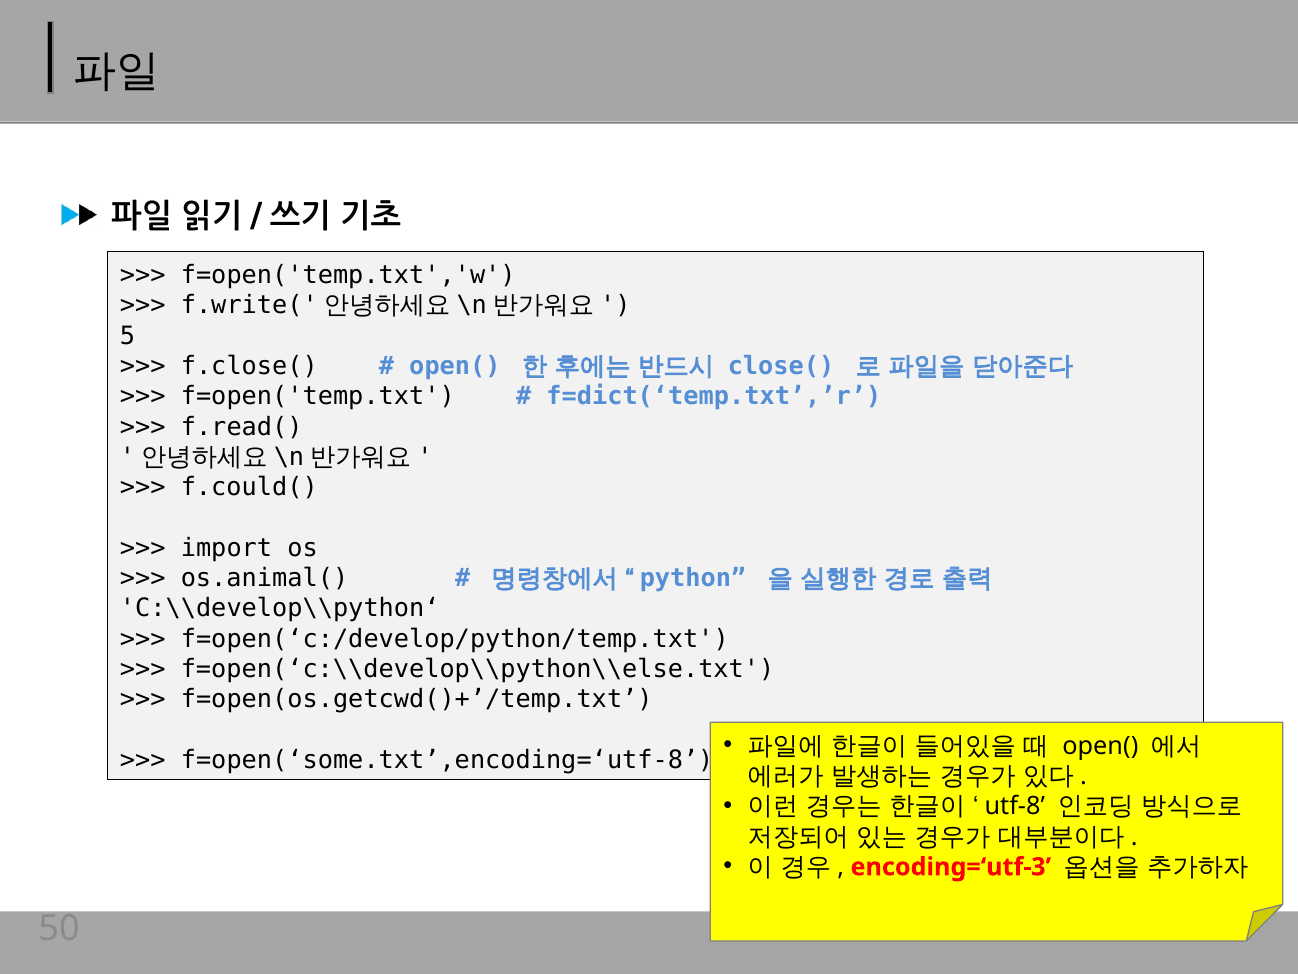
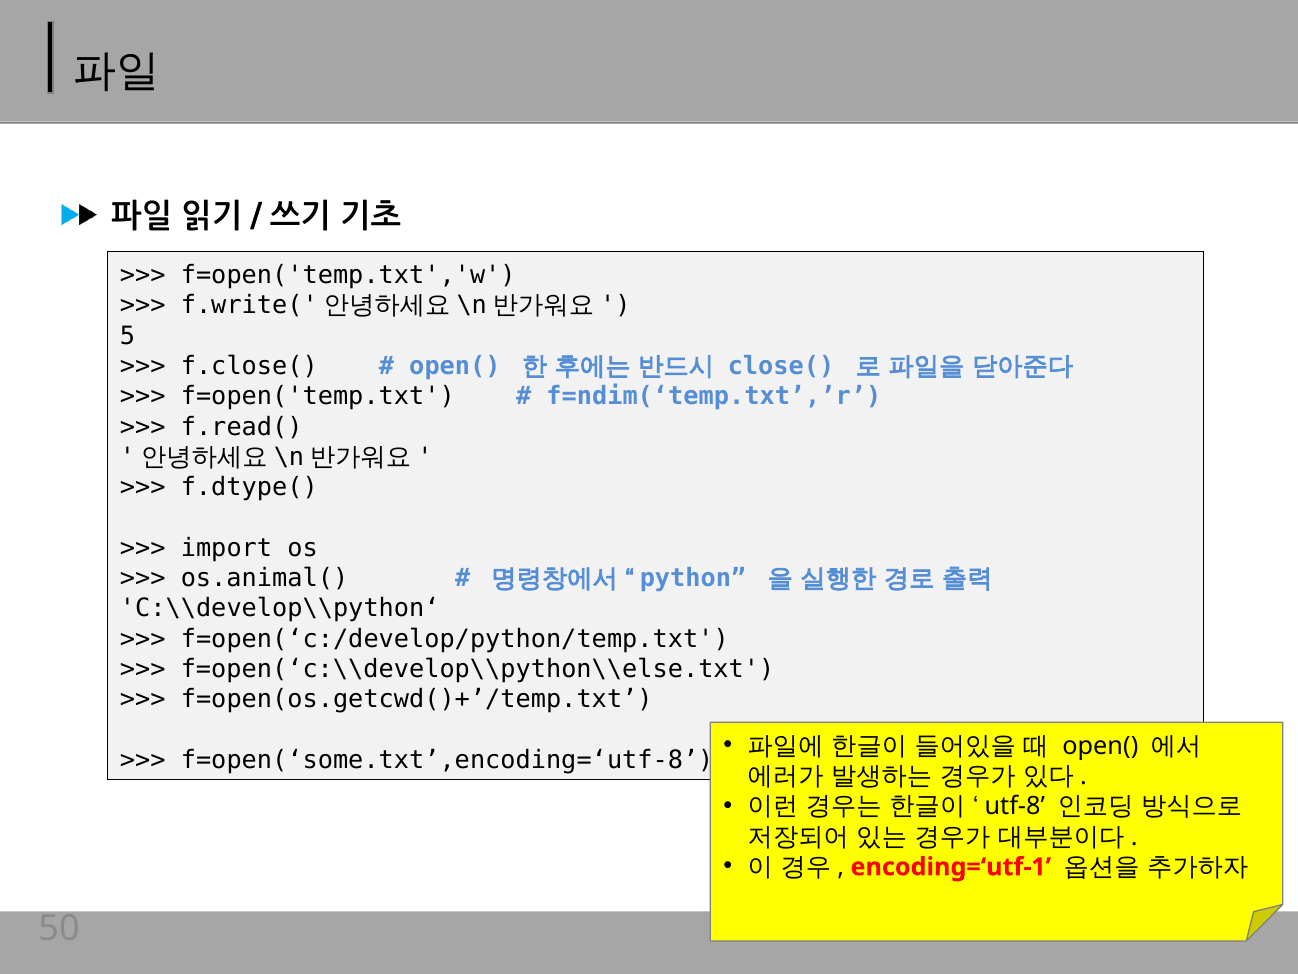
f=dict(‘temp.txt’,’r: f=dict(‘temp.txt’,’r -> f=ndim(‘temp.txt’,’r (714, 396)
f.could(: f.could( -> f.dtype( (249, 487)
encoding=‘utf-3: encoding=‘utf-3 -> encoding=‘utf-1 (951, 867)
